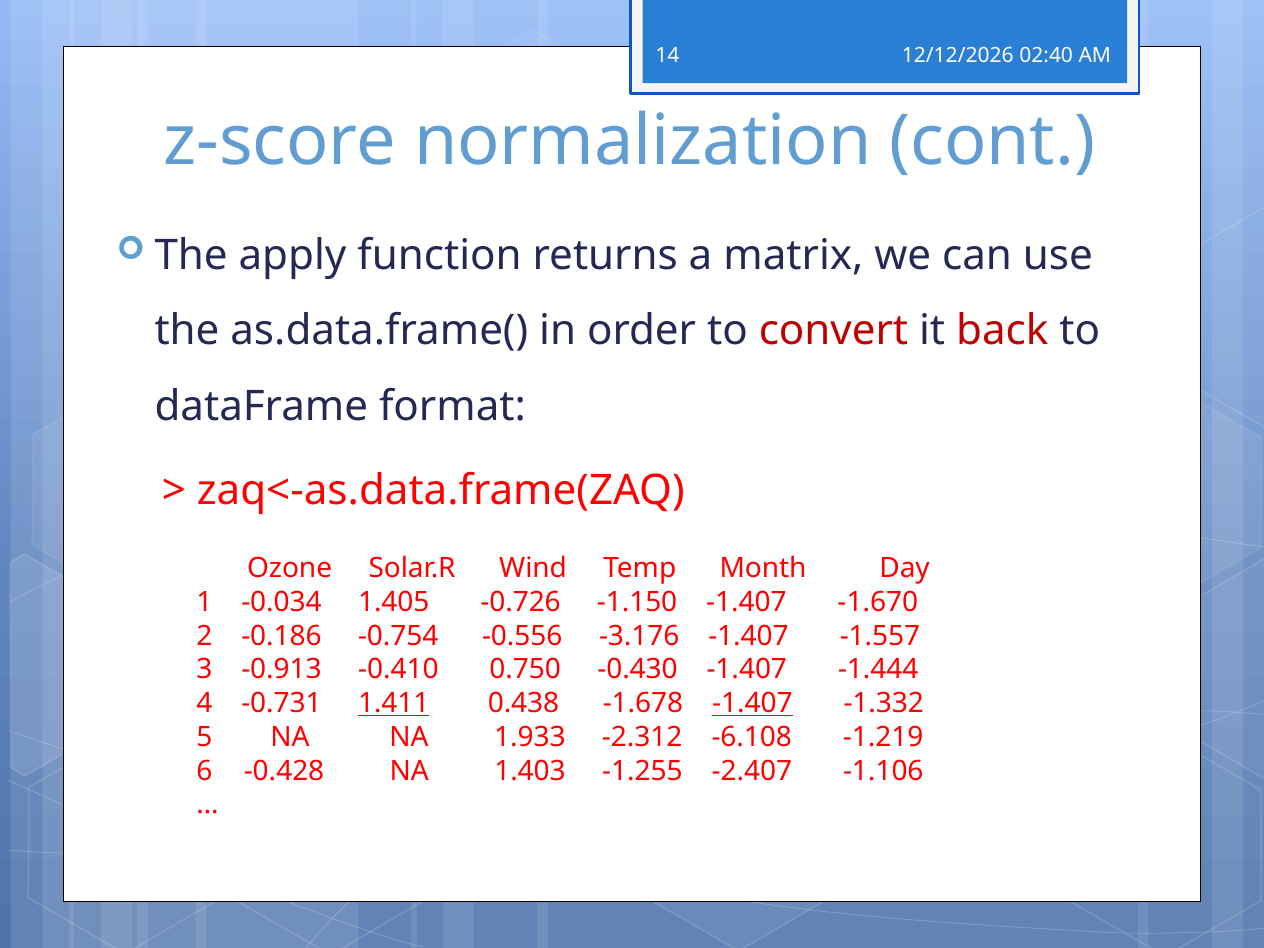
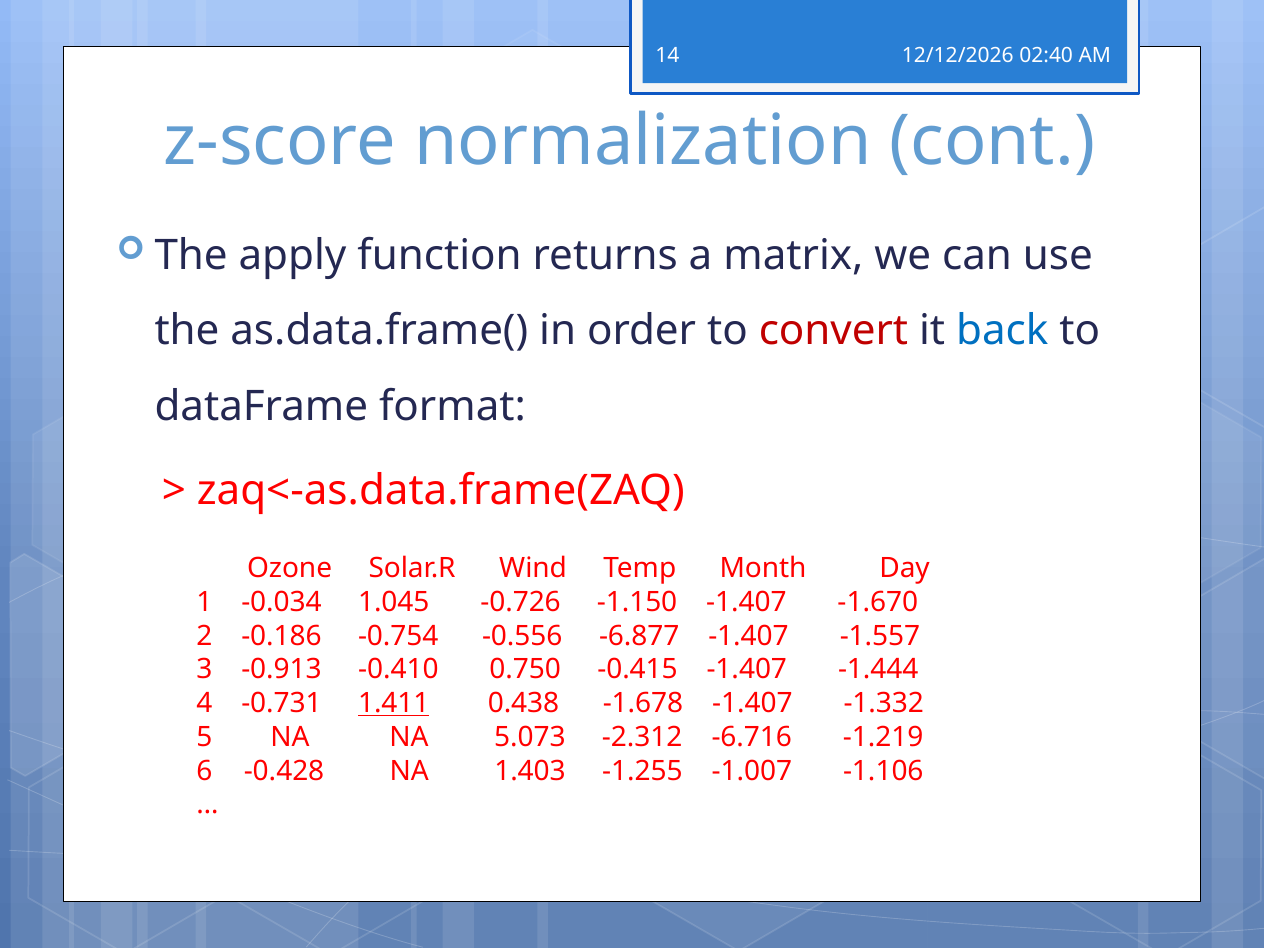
back colour: red -> blue (1002, 331)
1.405: 1.405 -> 1.045 (394, 602)
-3.176: -3.176 -> -6.877 (639, 636)
-0.430: -0.430 -> -0.415 (638, 670)
-1.407 underline: present -> none (752, 703)
1.933: 1.933 -> 5.073 (530, 737)
-6.108: -6.108 -> -6.716 (752, 737)
-2.407: -2.407 -> -1.007 (752, 771)
